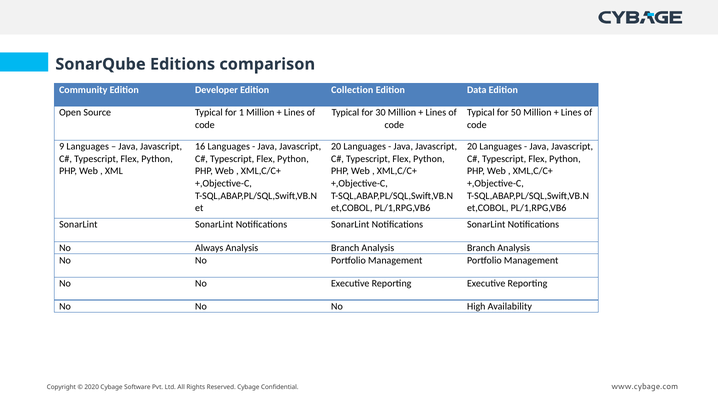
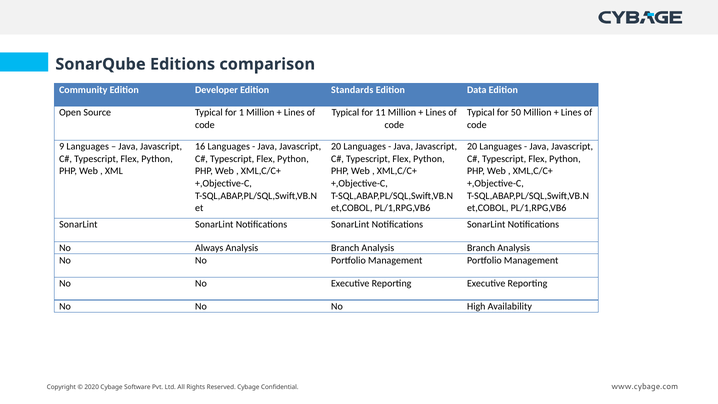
Collection: Collection -> Standards (352, 90)
30: 30 -> 11 (381, 112)
